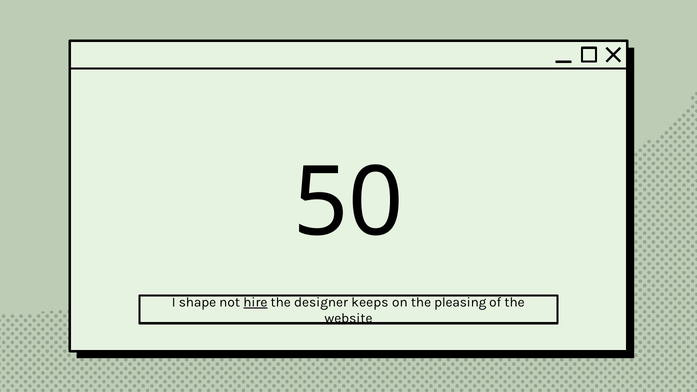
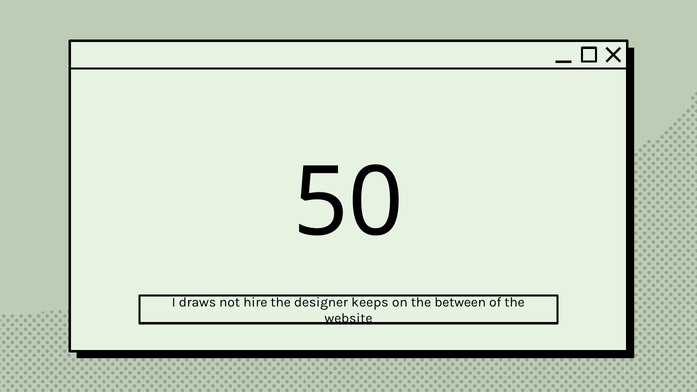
shape: shape -> draws (197, 302)
hire underline: present -> none (255, 302)
pleasing: pleasing -> between (460, 302)
